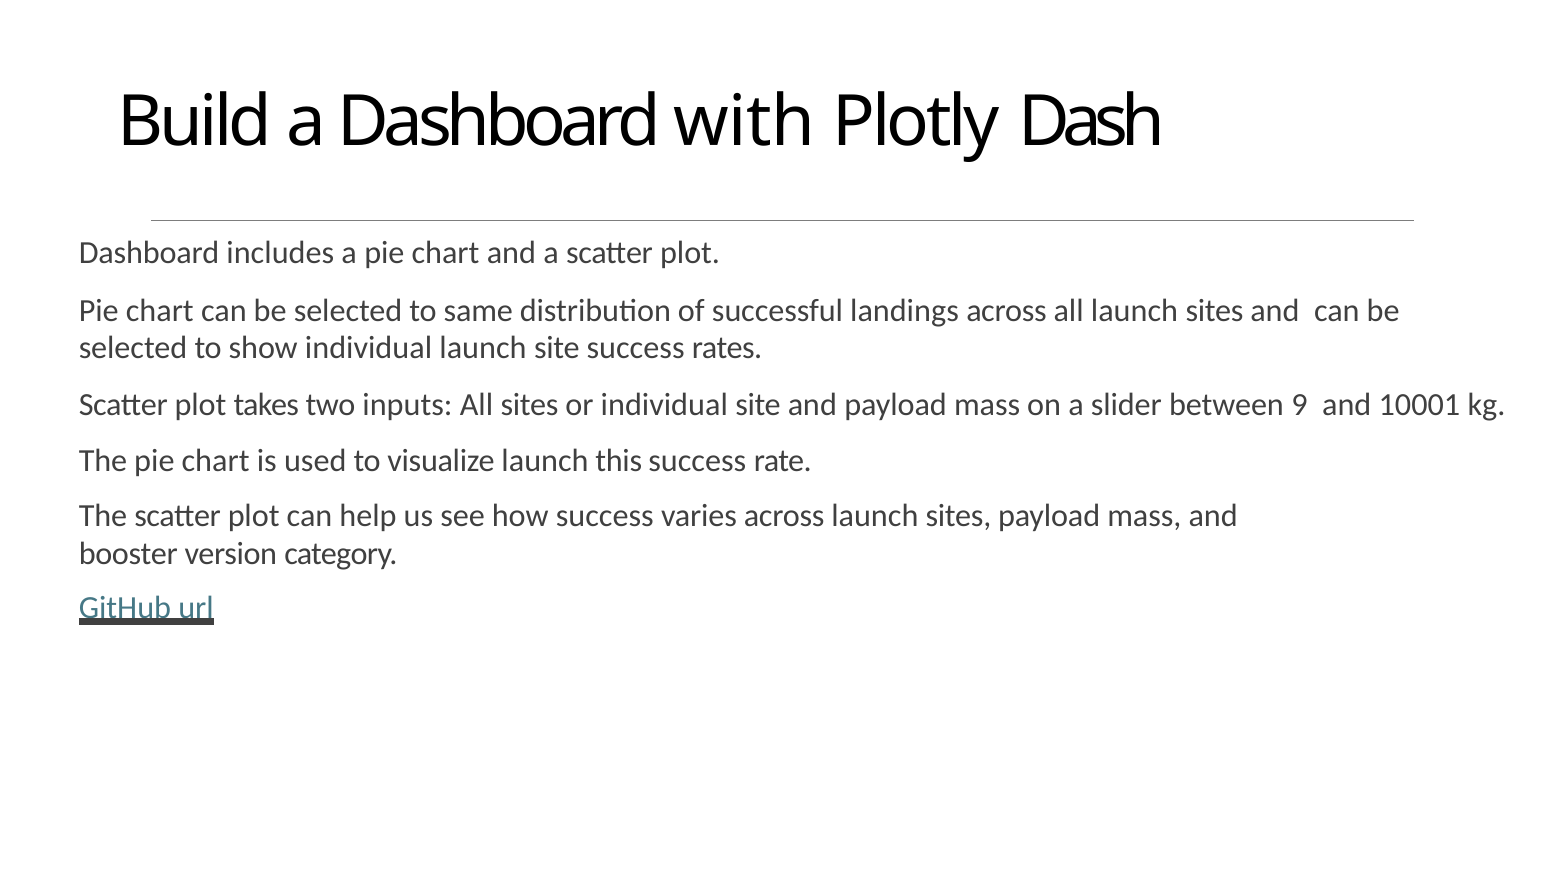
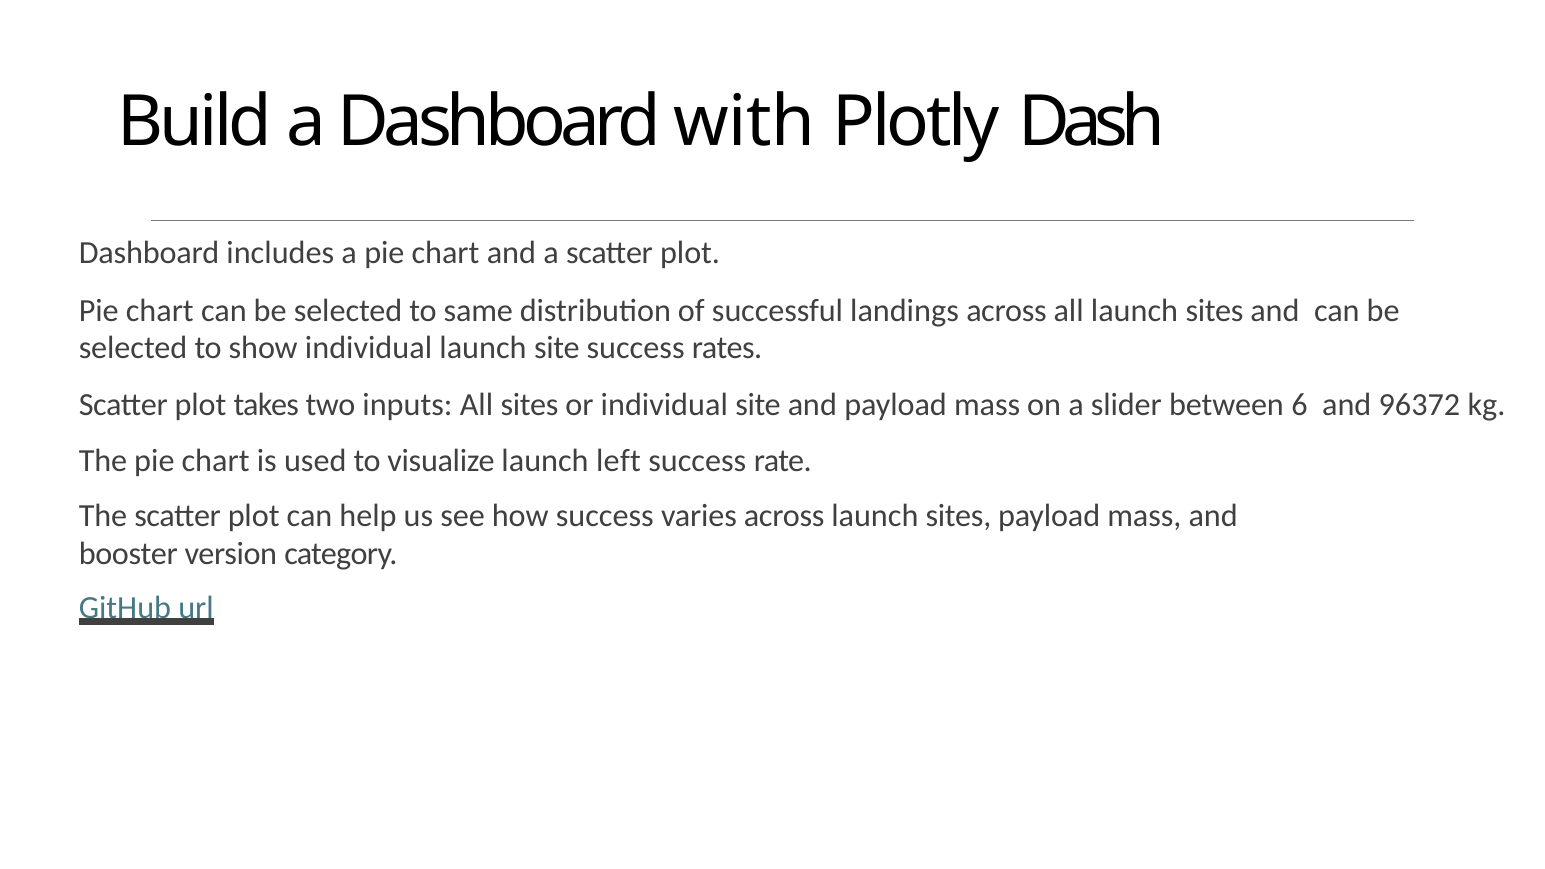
9: 9 -> 6 (1299, 405)
10001: 10001 -> 96372 (1419, 405)
this: this -> left (618, 461)
